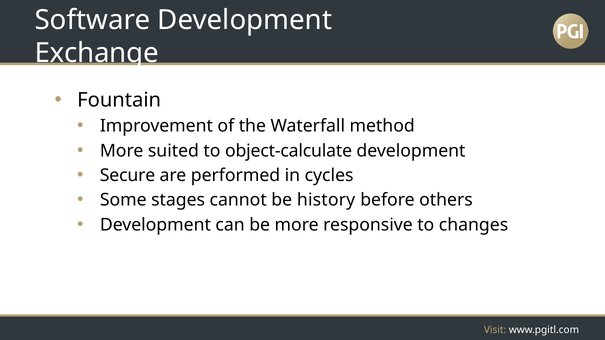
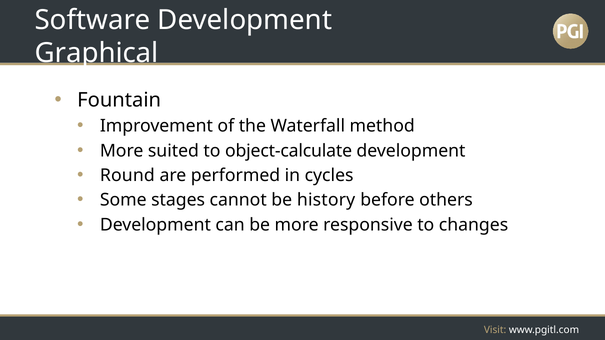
Exchange: Exchange -> Graphical (97, 53)
Secure: Secure -> Round (127, 176)
